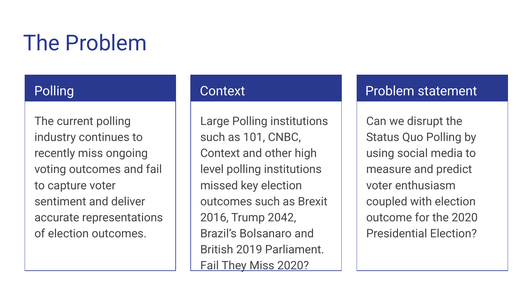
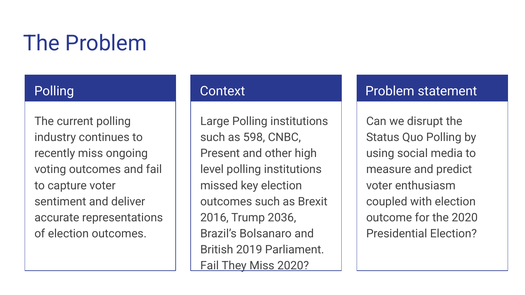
101: 101 -> 598 (254, 137)
Context: Context -> Present (220, 154)
2042: 2042 -> 2036 (282, 218)
